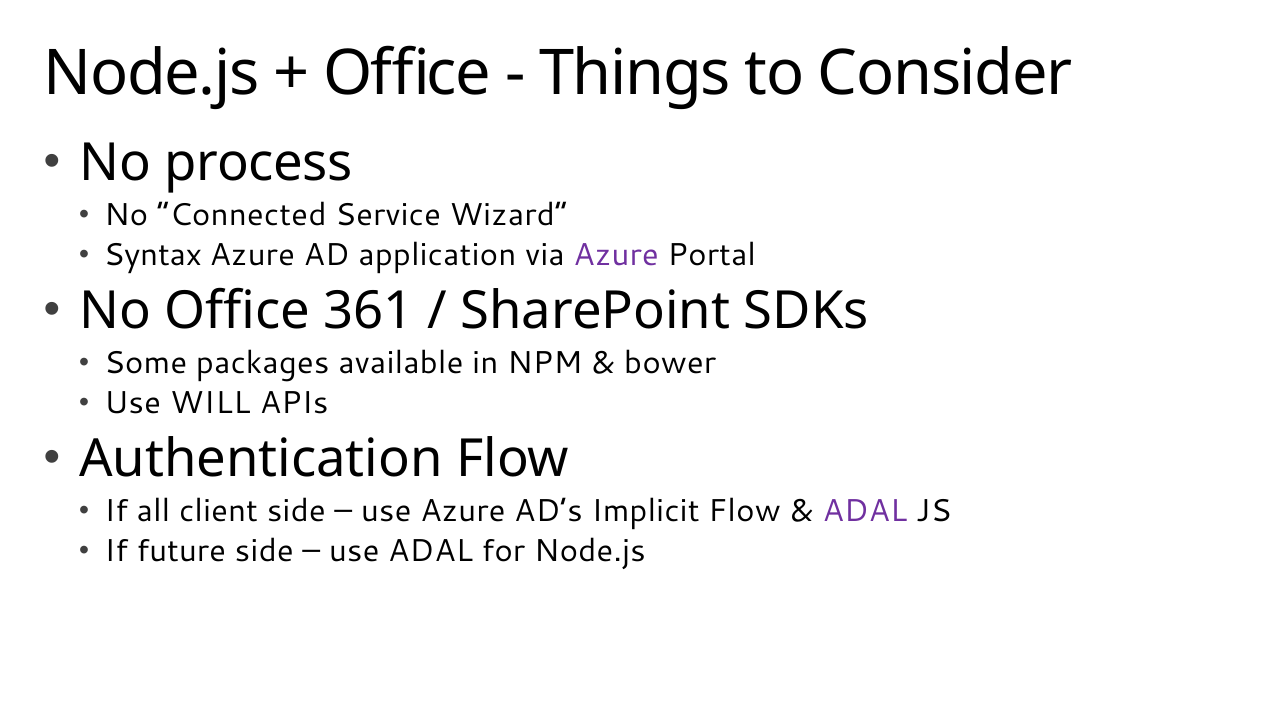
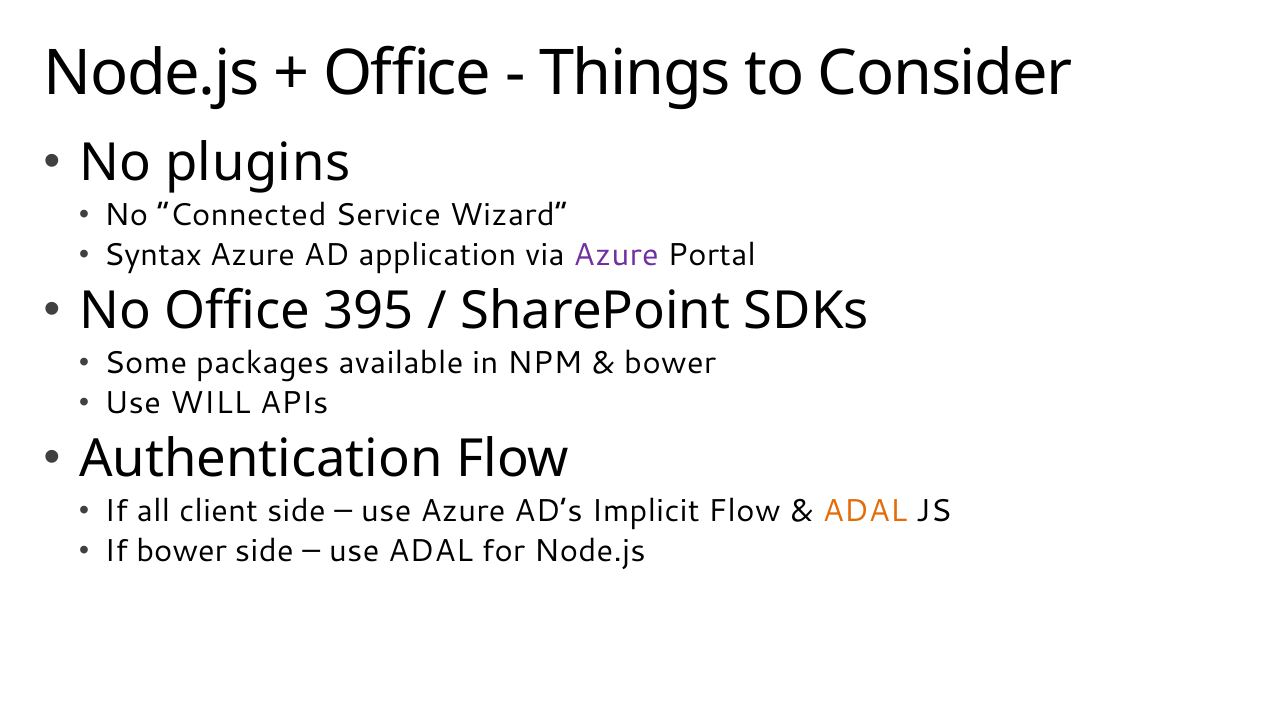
process: process -> plugins (258, 163)
361: 361 -> 395 (369, 311)
ADAL colour: purple -> orange (865, 511)
If future: future -> bower (182, 552)
